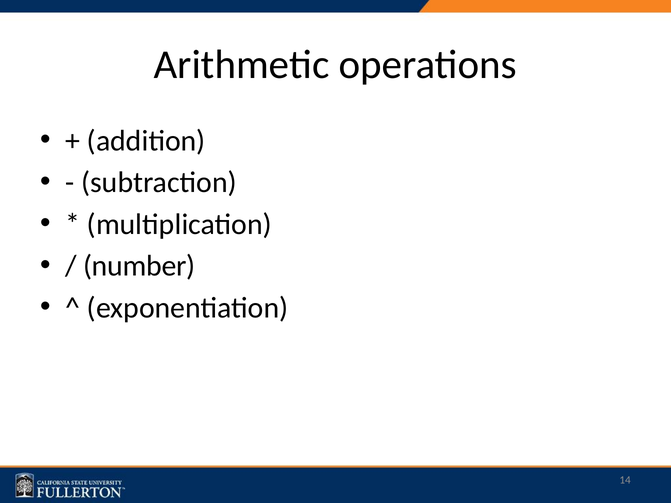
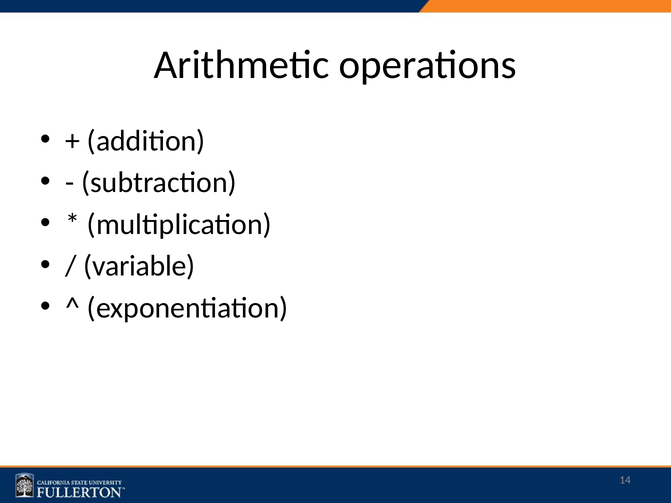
number: number -> variable (139, 266)
